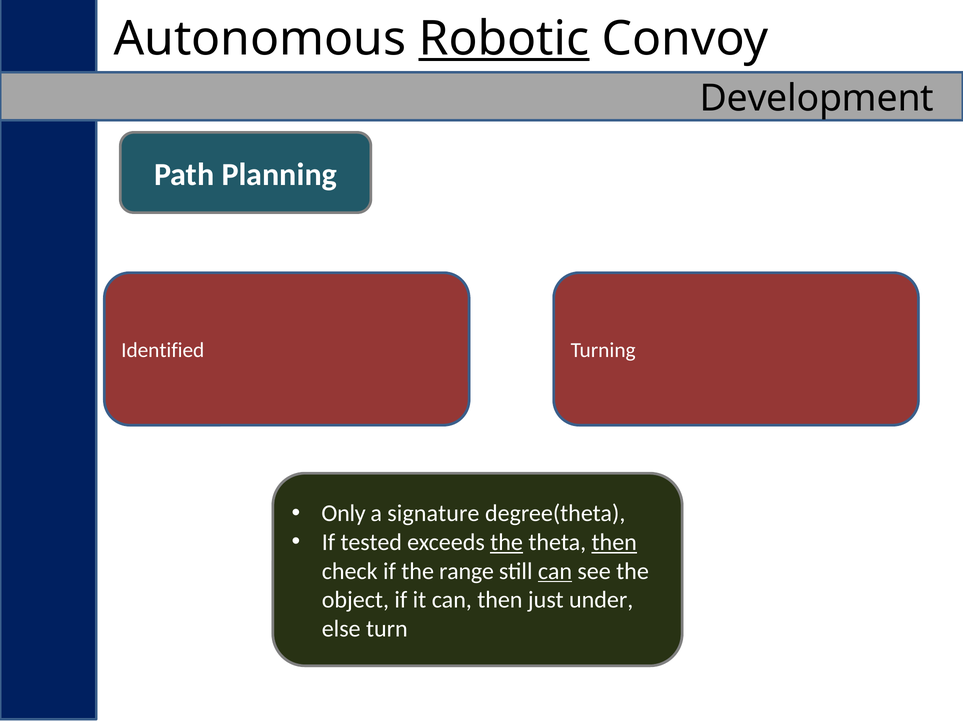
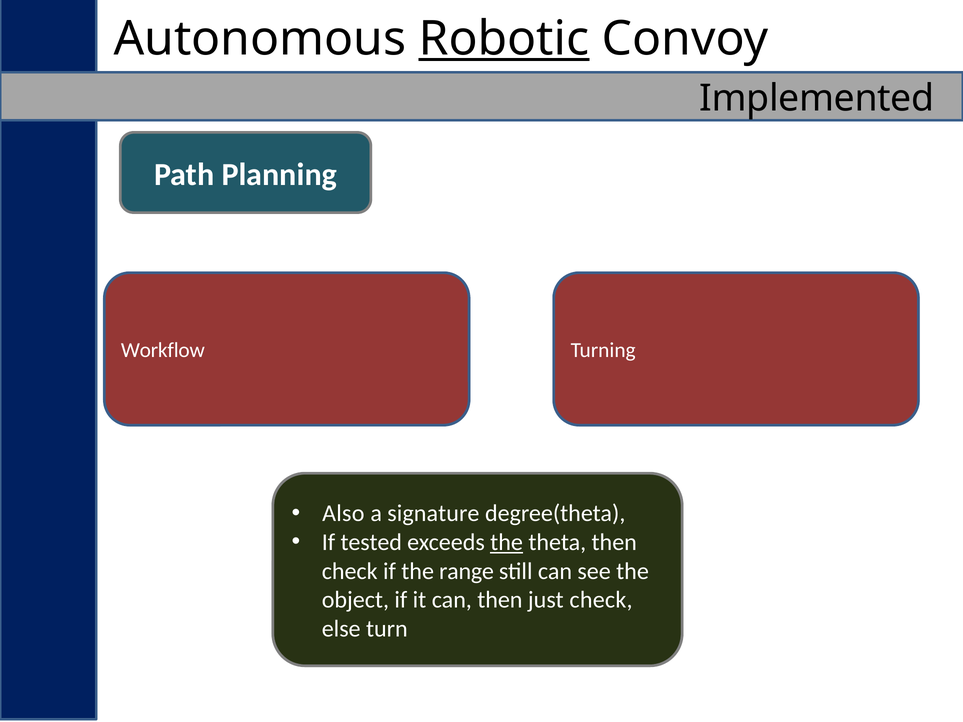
Development: Development -> Implemented (817, 99)
Identified: Identified -> Workflow (163, 351)
Only: Only -> Also (343, 514)
then underline: present -> none (614, 542)
can underline: present -> none (555, 571)
just under: under -> check (601, 600)
